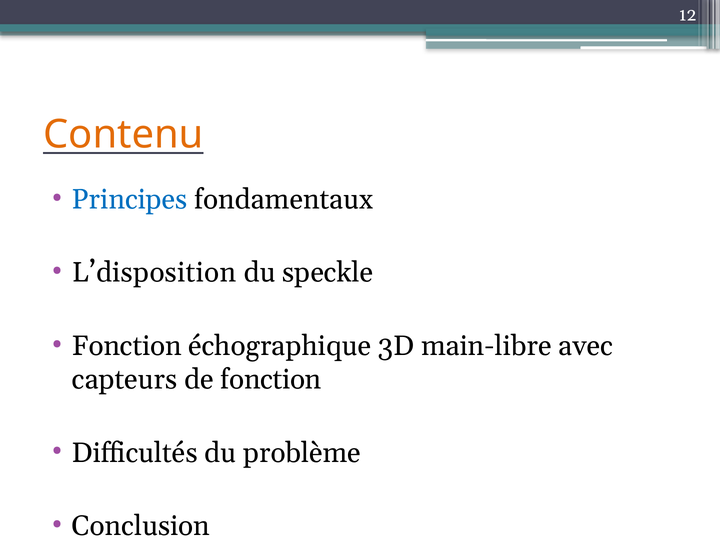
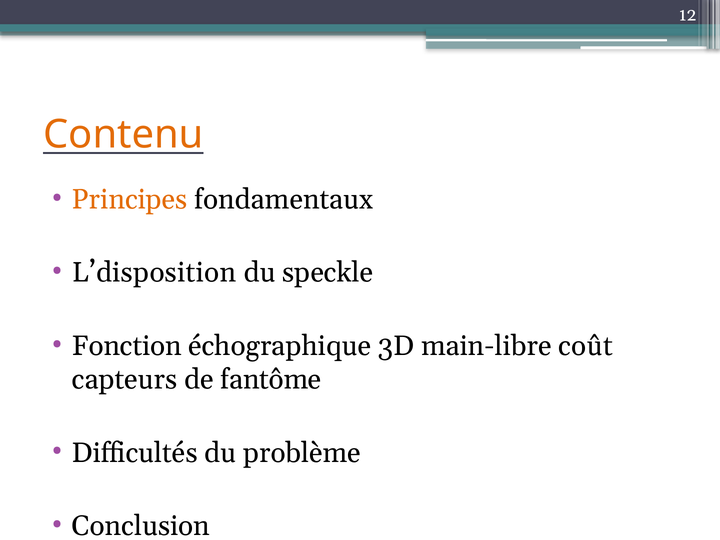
Principes colour: blue -> orange (130, 199)
avec: avec -> coût (586, 346)
de fonction: fonction -> fantôme (271, 380)
